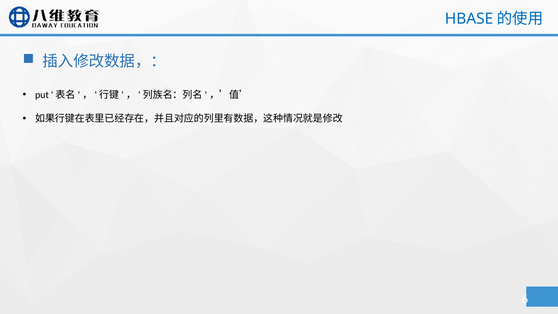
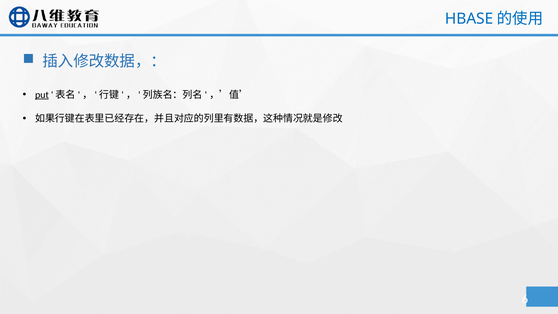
put underline: none -> present (42, 95)
